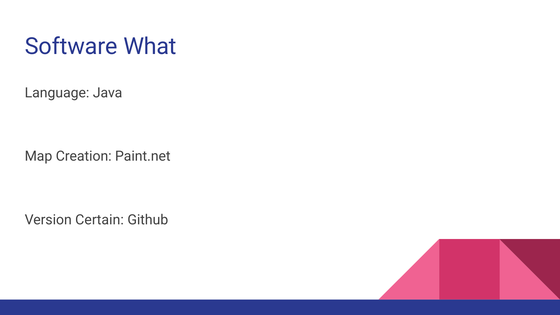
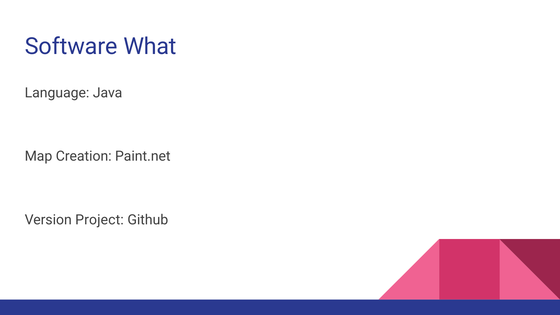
Certain: Certain -> Project (100, 220)
